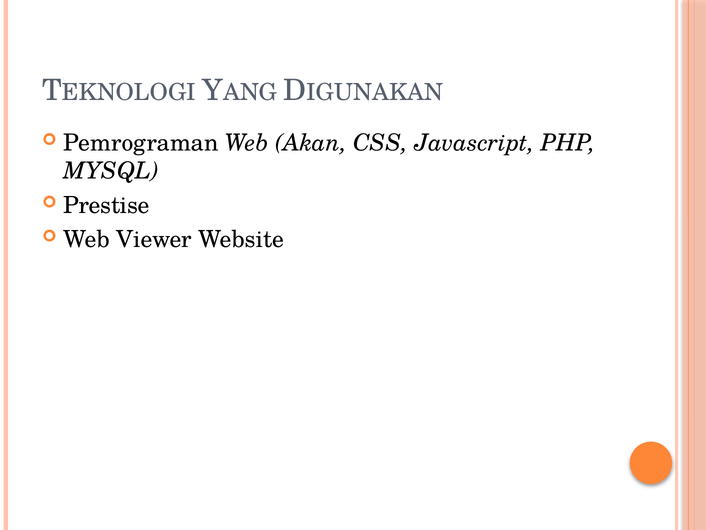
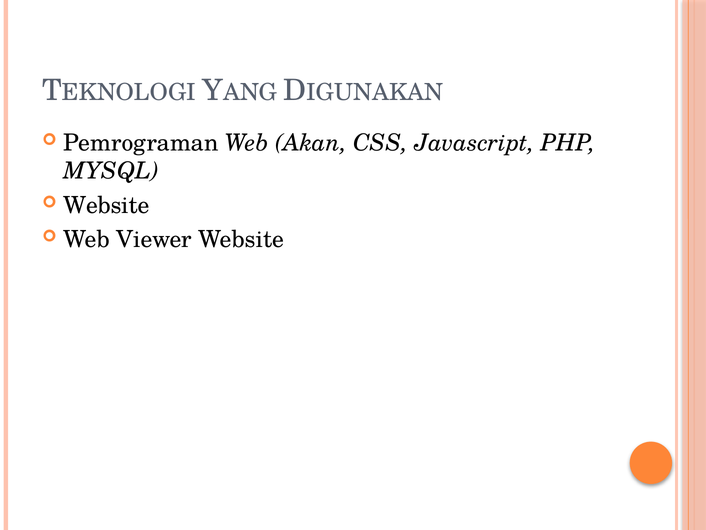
Prestise: Prestise -> Website (106, 205)
